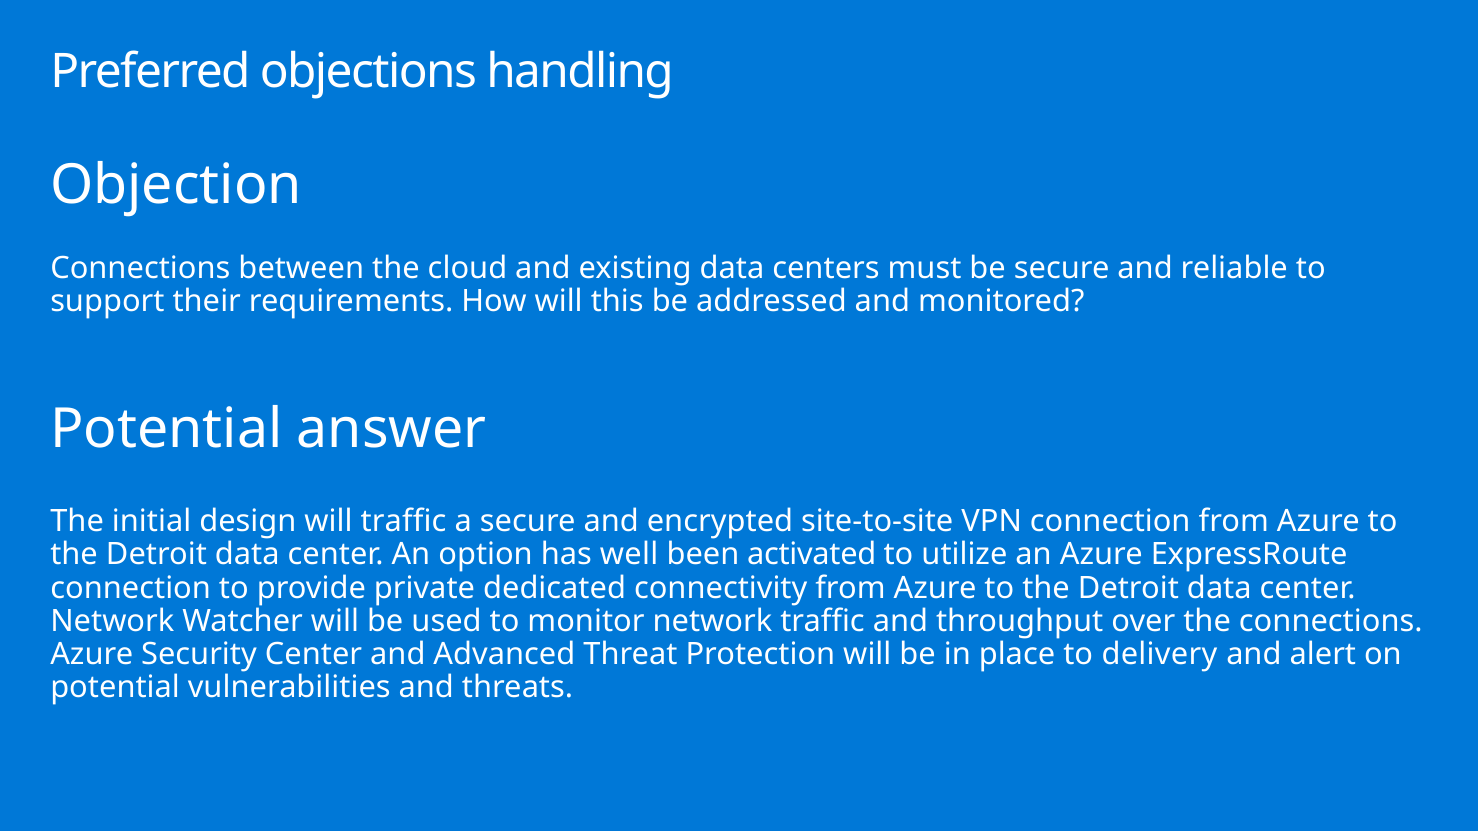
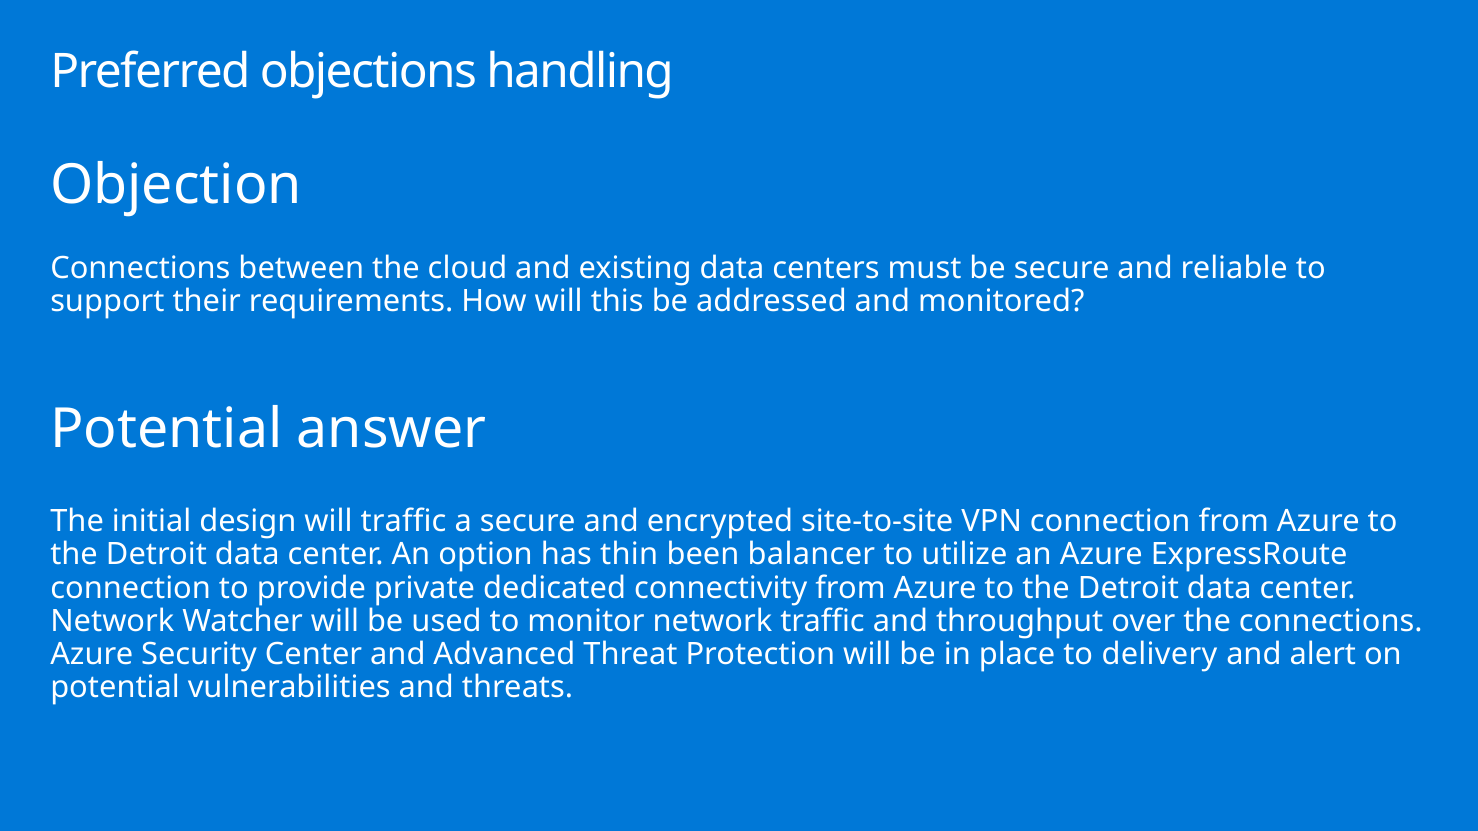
well: well -> thin (629, 555)
activated: activated -> balancer (811, 555)
